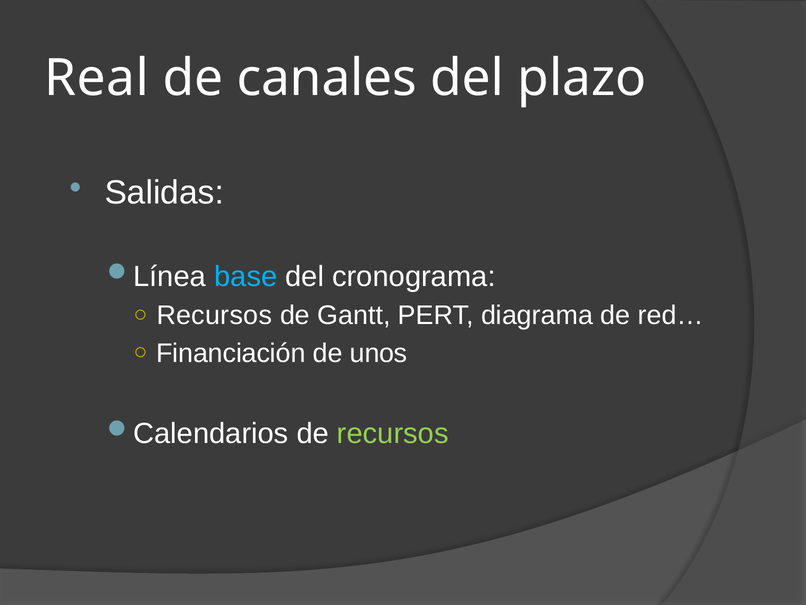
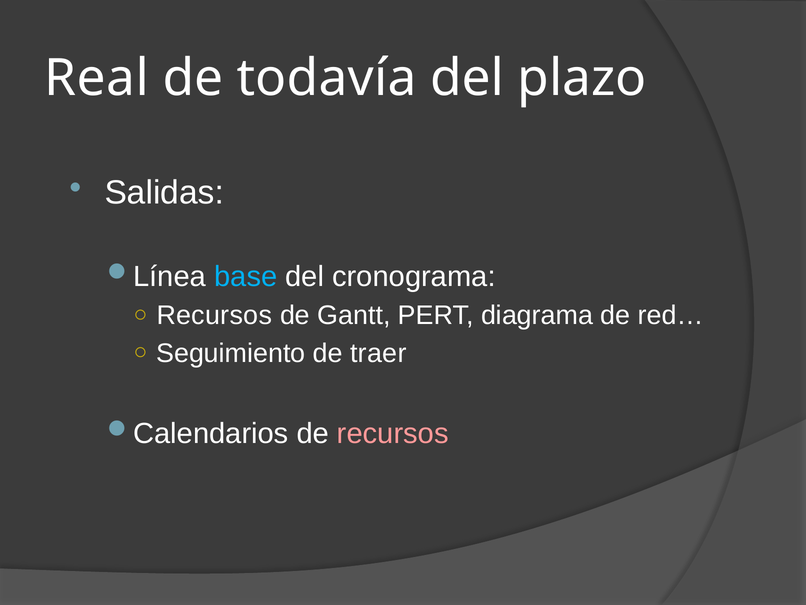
canales: canales -> todavía (327, 78)
Financiación: Financiación -> Seguimiento (231, 353)
unos: unos -> traer (378, 353)
recursos colour: light green -> pink (393, 433)
